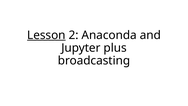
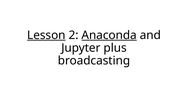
Anaconda underline: none -> present (109, 35)
